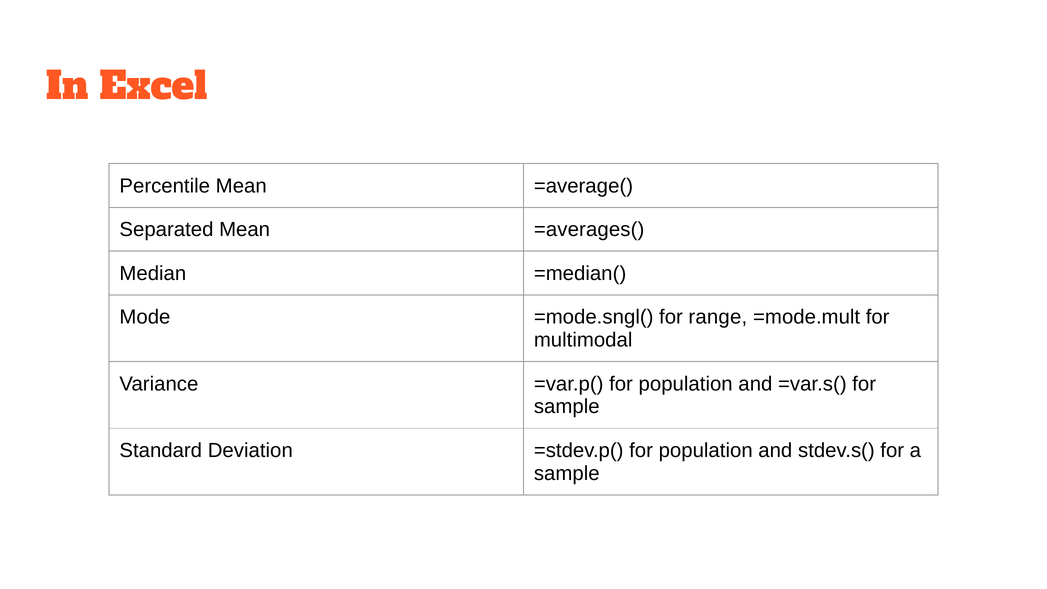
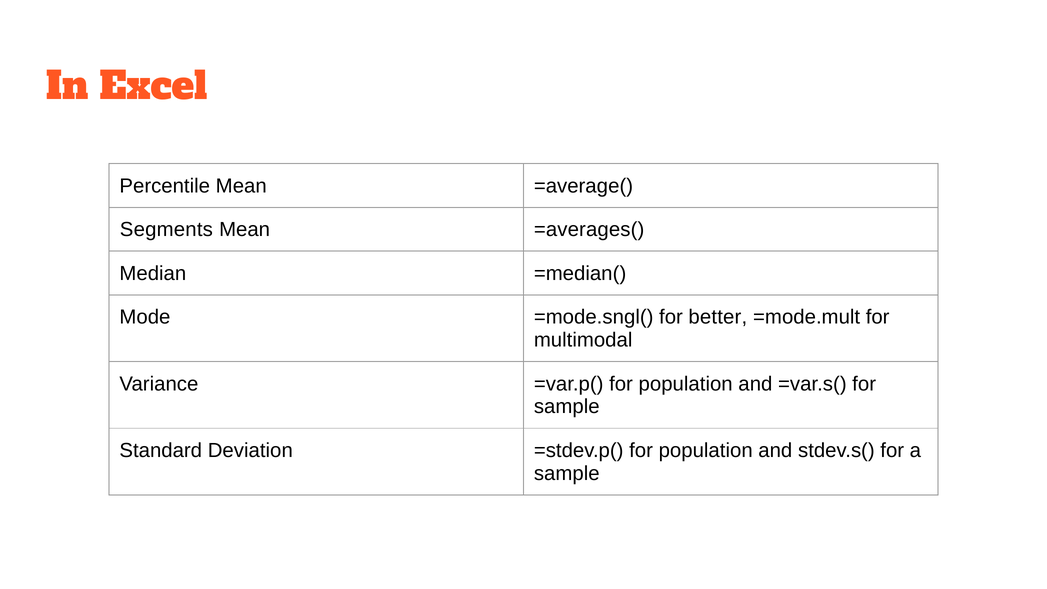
Separated: Separated -> Segments (166, 230)
range: range -> better (718, 317)
